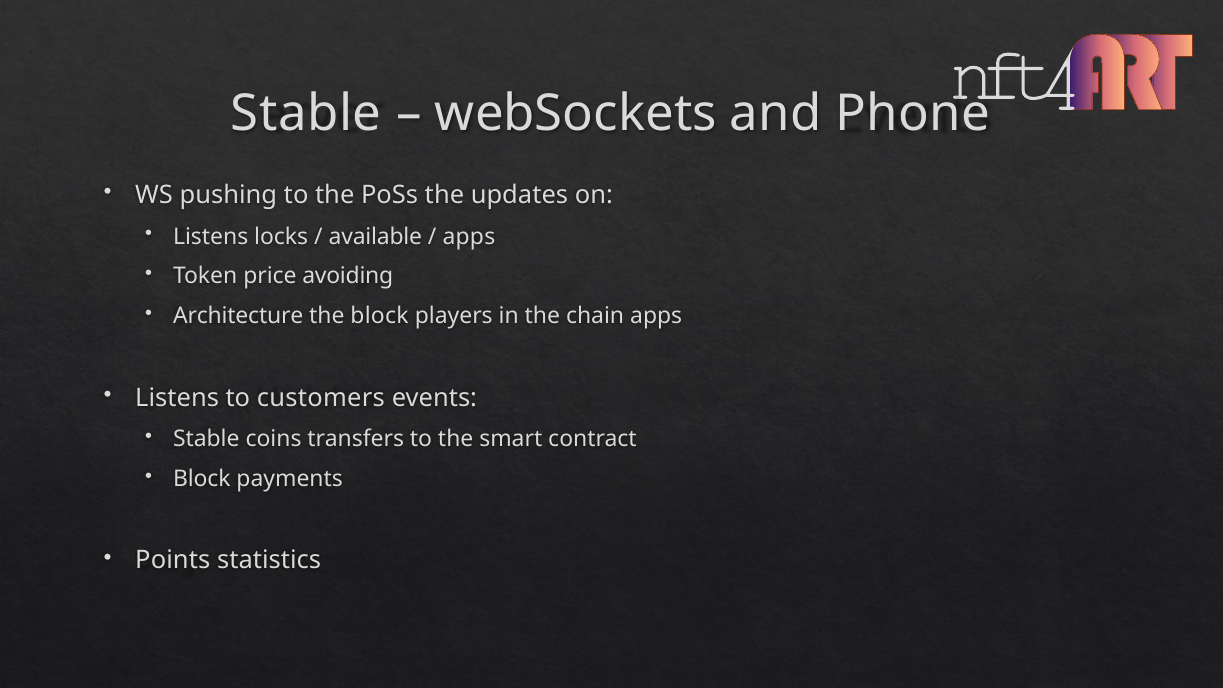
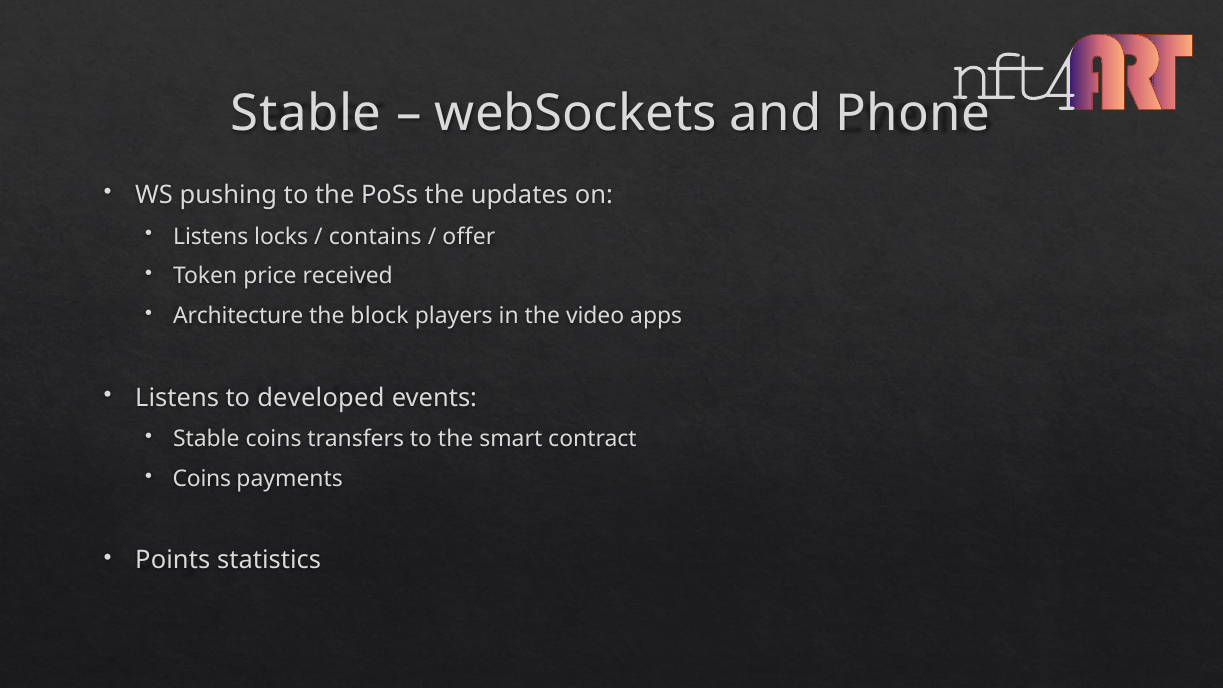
available: available -> contains (375, 237)
apps: apps -> offer (469, 237)
avoiding: avoiding -> received (348, 276)
chain: chain -> video (595, 316)
customers: customers -> developed (321, 398)
Block: Block -> Coins (202, 479)
